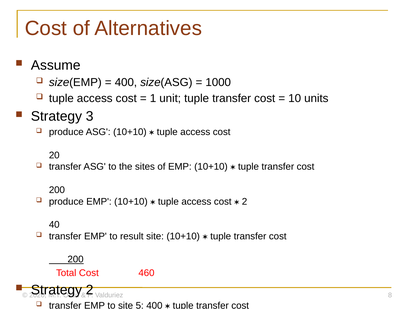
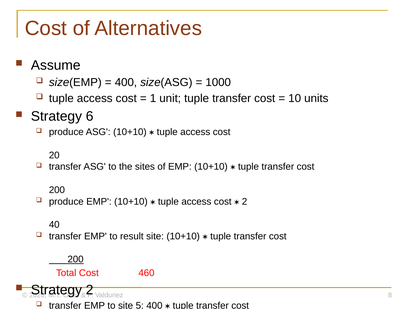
3: 3 -> 6 (90, 116)
